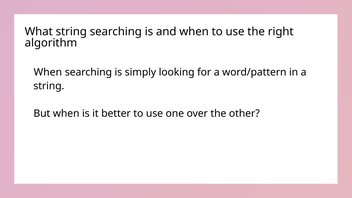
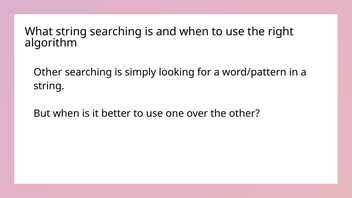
When: When -> Other (48, 72)
